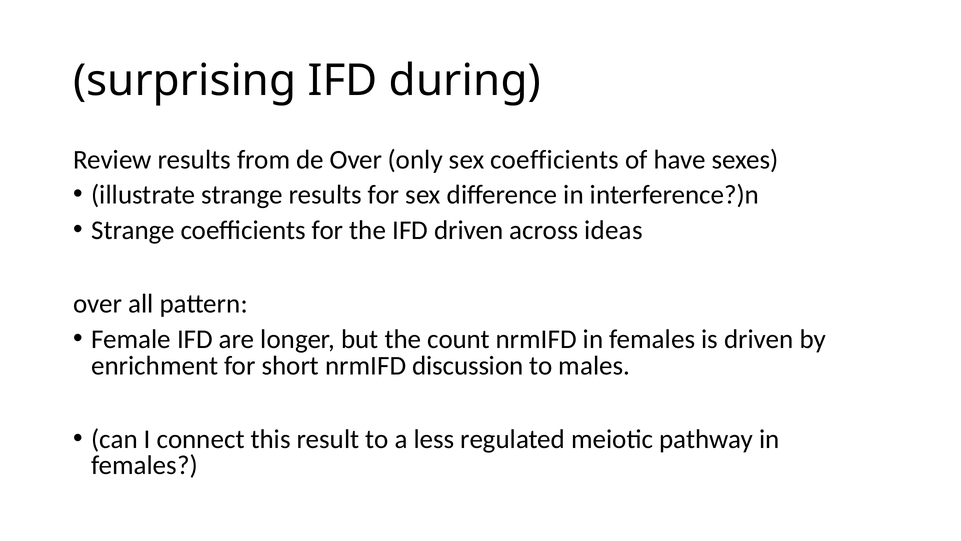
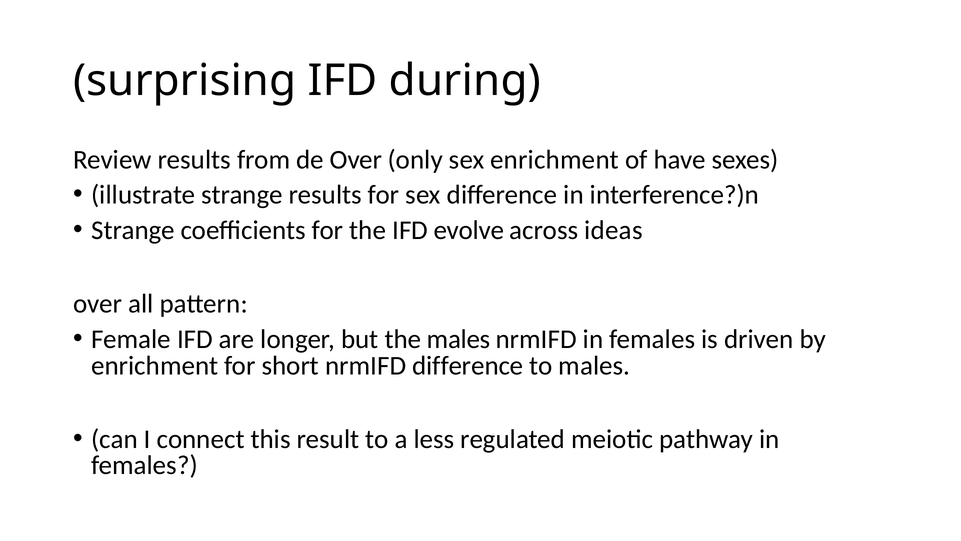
sex coefficients: coefficients -> enrichment (555, 160)
IFD driven: driven -> evolve (469, 230)
the count: count -> males (459, 339)
nrmIFD discussion: discussion -> difference (468, 365)
